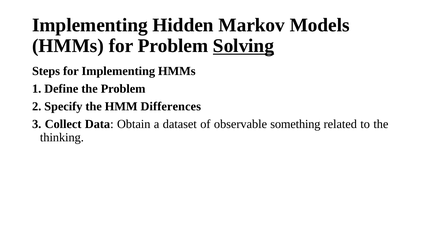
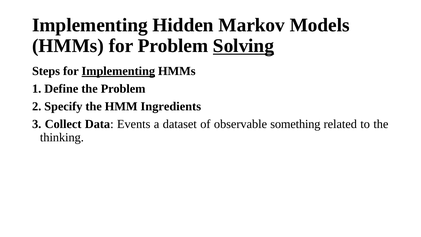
Implementing underline: none -> present (118, 71)
Differences: Differences -> Ingredients (171, 106)
Obtain: Obtain -> Events (134, 124)
